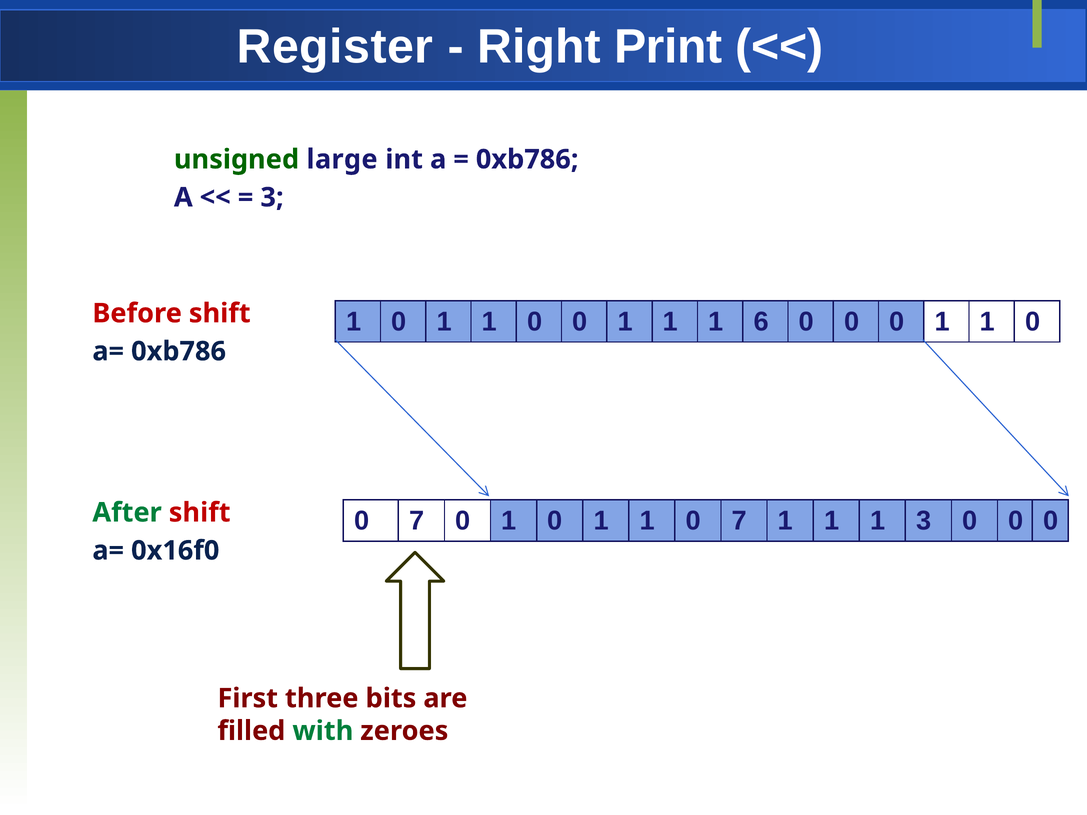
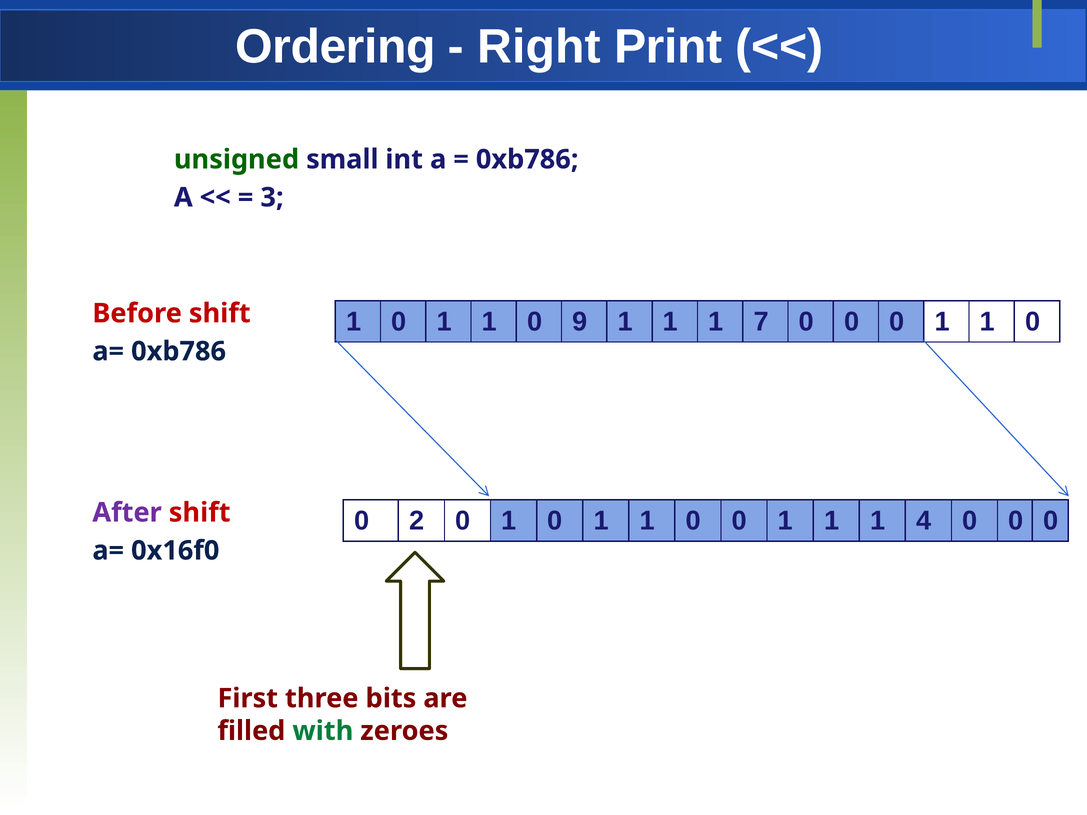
Register: Register -> Ordering (335, 47)
large: large -> small (342, 159)
0: 0 -> 9 (580, 322)
6: 6 -> 7 (761, 322)
After colour: green -> purple (127, 513)
7: 7 -> 2 (417, 521)
7: 7 -> 0 (739, 521)
1 3: 3 -> 4 (924, 521)
